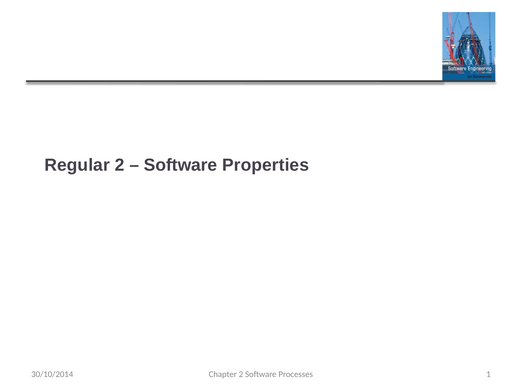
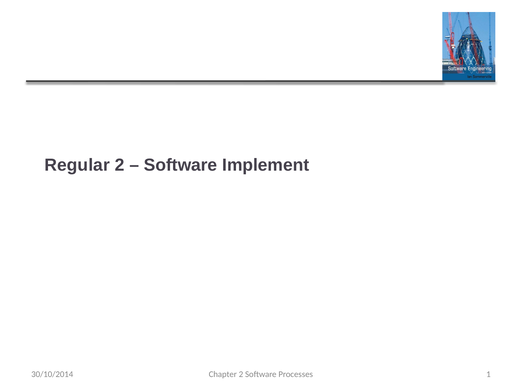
Properties: Properties -> Implement (266, 165)
